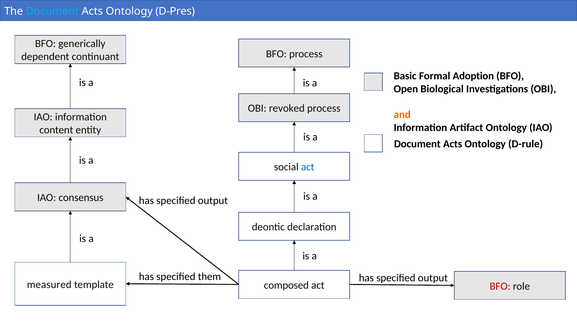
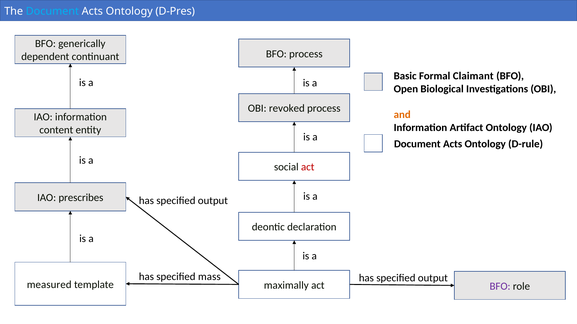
Adoption: Adoption -> Claimant (473, 76)
act colour: blue -> red (308, 167)
consensus: consensus -> prescribes (81, 198)
them: them -> mass (209, 277)
composed: composed -> maximally (286, 286)
BFO colour: red -> purple (500, 287)
